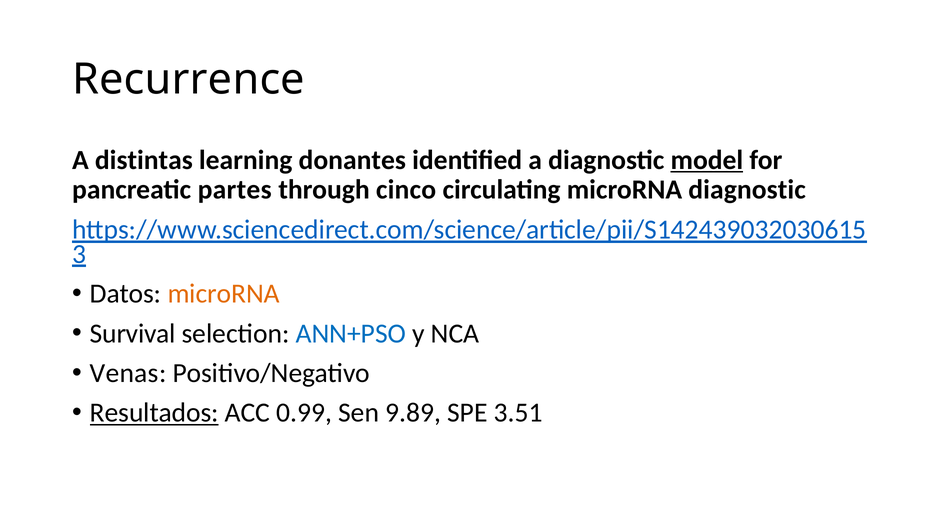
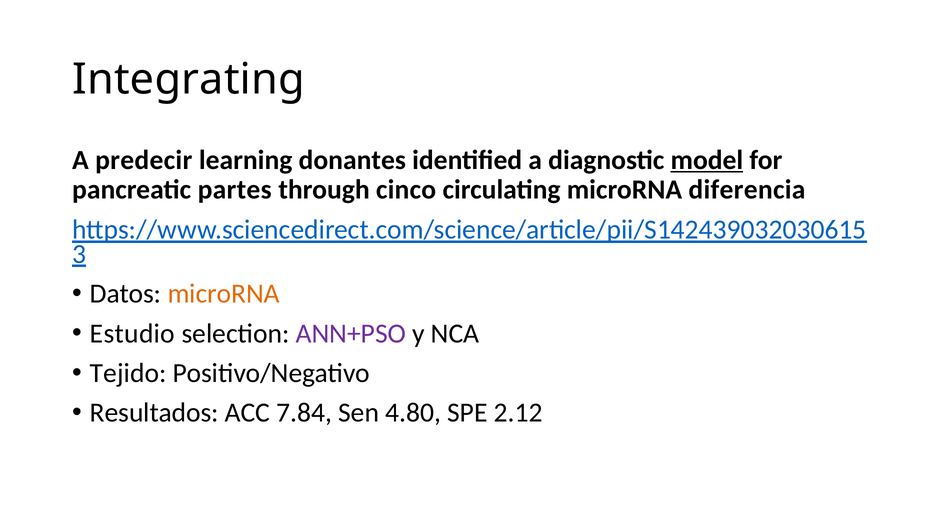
Recurrence: Recurrence -> Integrating (189, 79)
distintas: distintas -> predecir (144, 160)
microRNA diagnostic: diagnostic -> diferencia (747, 190)
Survival: Survival -> Estudio (132, 334)
ANN+PSO colour: blue -> purple (351, 334)
Venas: Venas -> Tejido (128, 373)
Resultados underline: present -> none (154, 413)
0.99: 0.99 -> 7.84 (304, 413)
9.89: 9.89 -> 4.80 (413, 413)
3.51: 3.51 -> 2.12 (518, 413)
